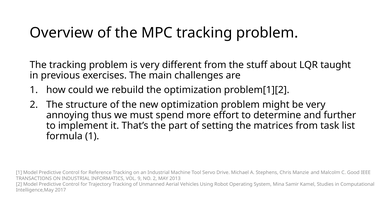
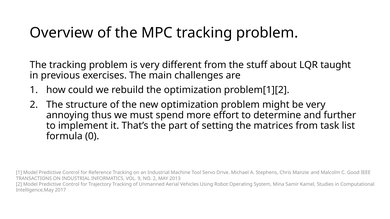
formula 1: 1 -> 0 (92, 136)
